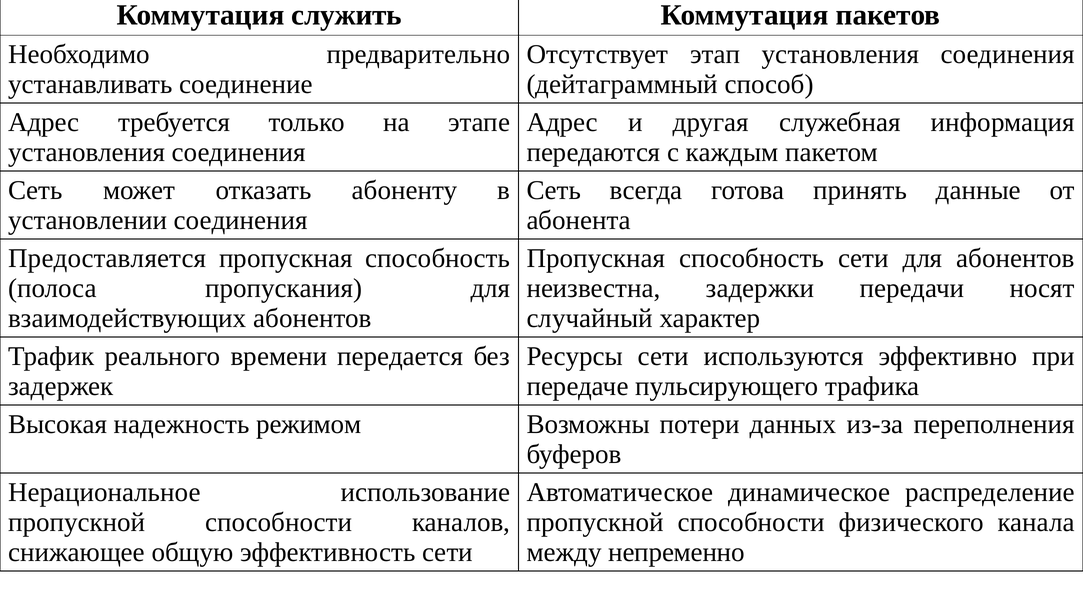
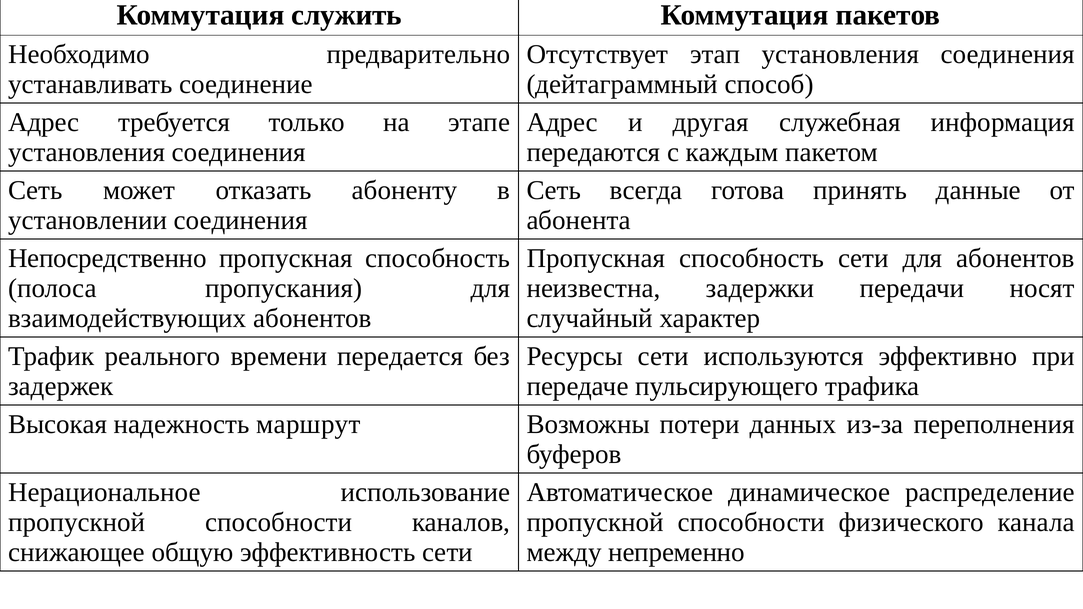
Предоставляется: Предоставляется -> Непосредственно (107, 259)
режимом: режимом -> маршрут (308, 424)
